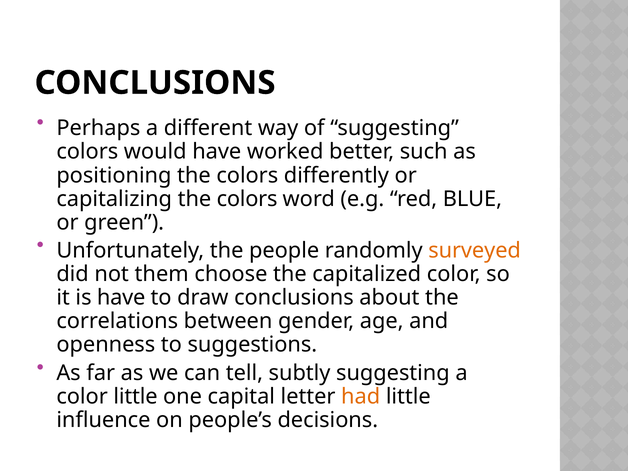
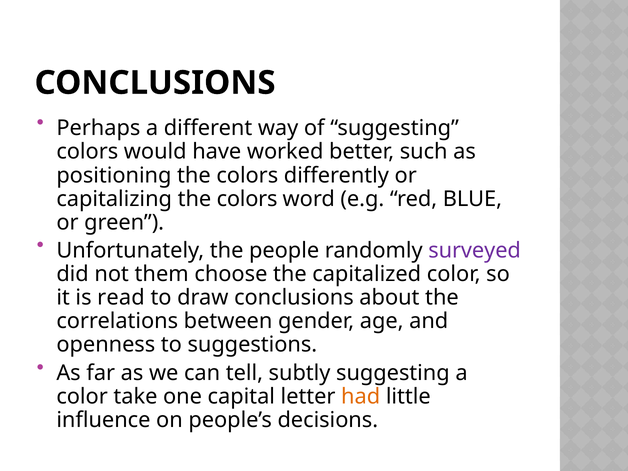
surveyed colour: orange -> purple (475, 251)
is have: have -> read (121, 298)
color little: little -> take (135, 397)
